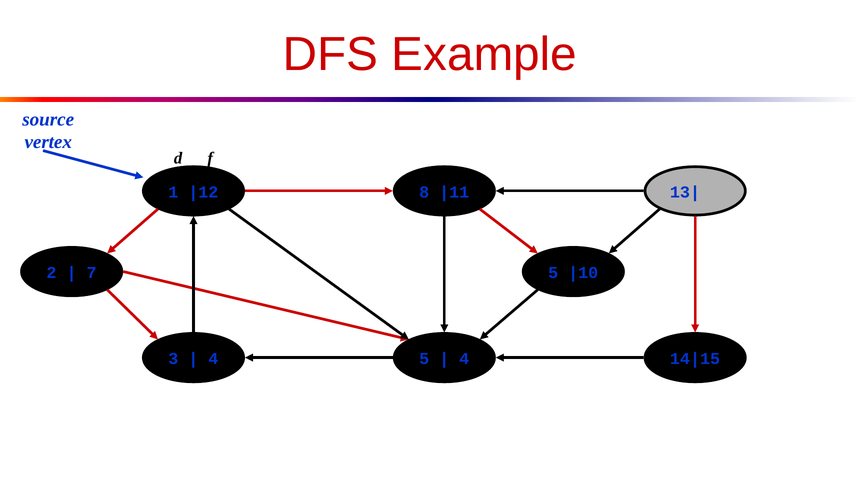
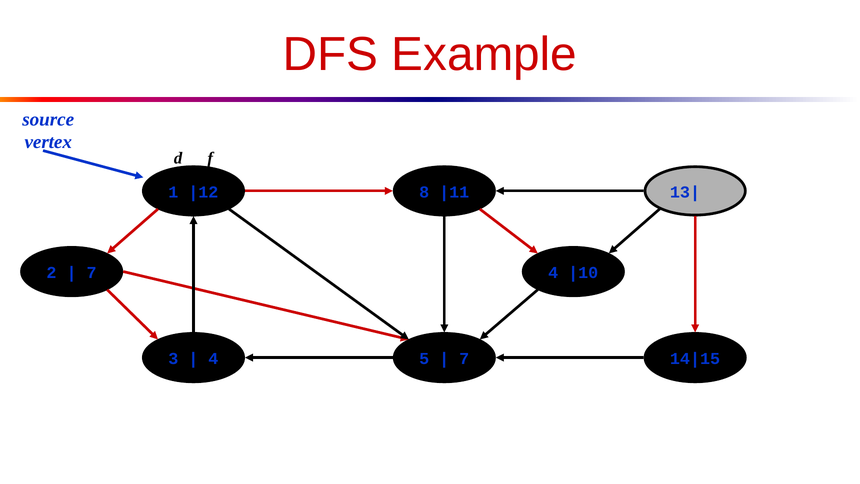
7 5: 5 -> 4 (553, 273)
4: 4 -> 7 (464, 359)
